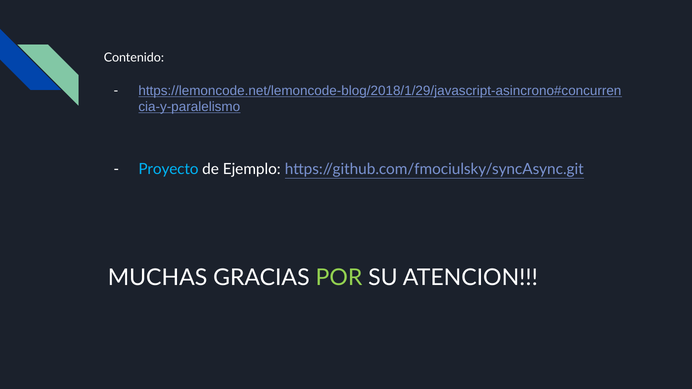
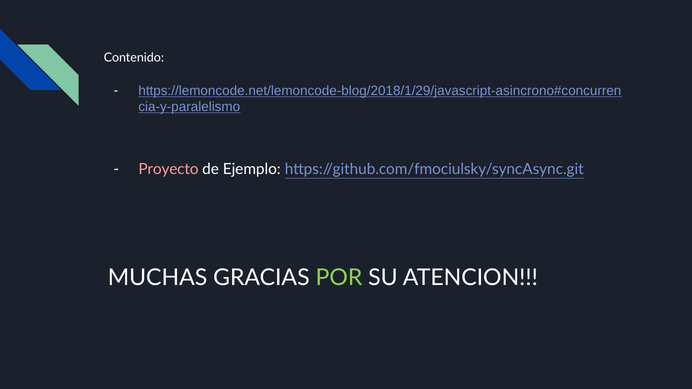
Proyecto colour: light blue -> pink (168, 169)
